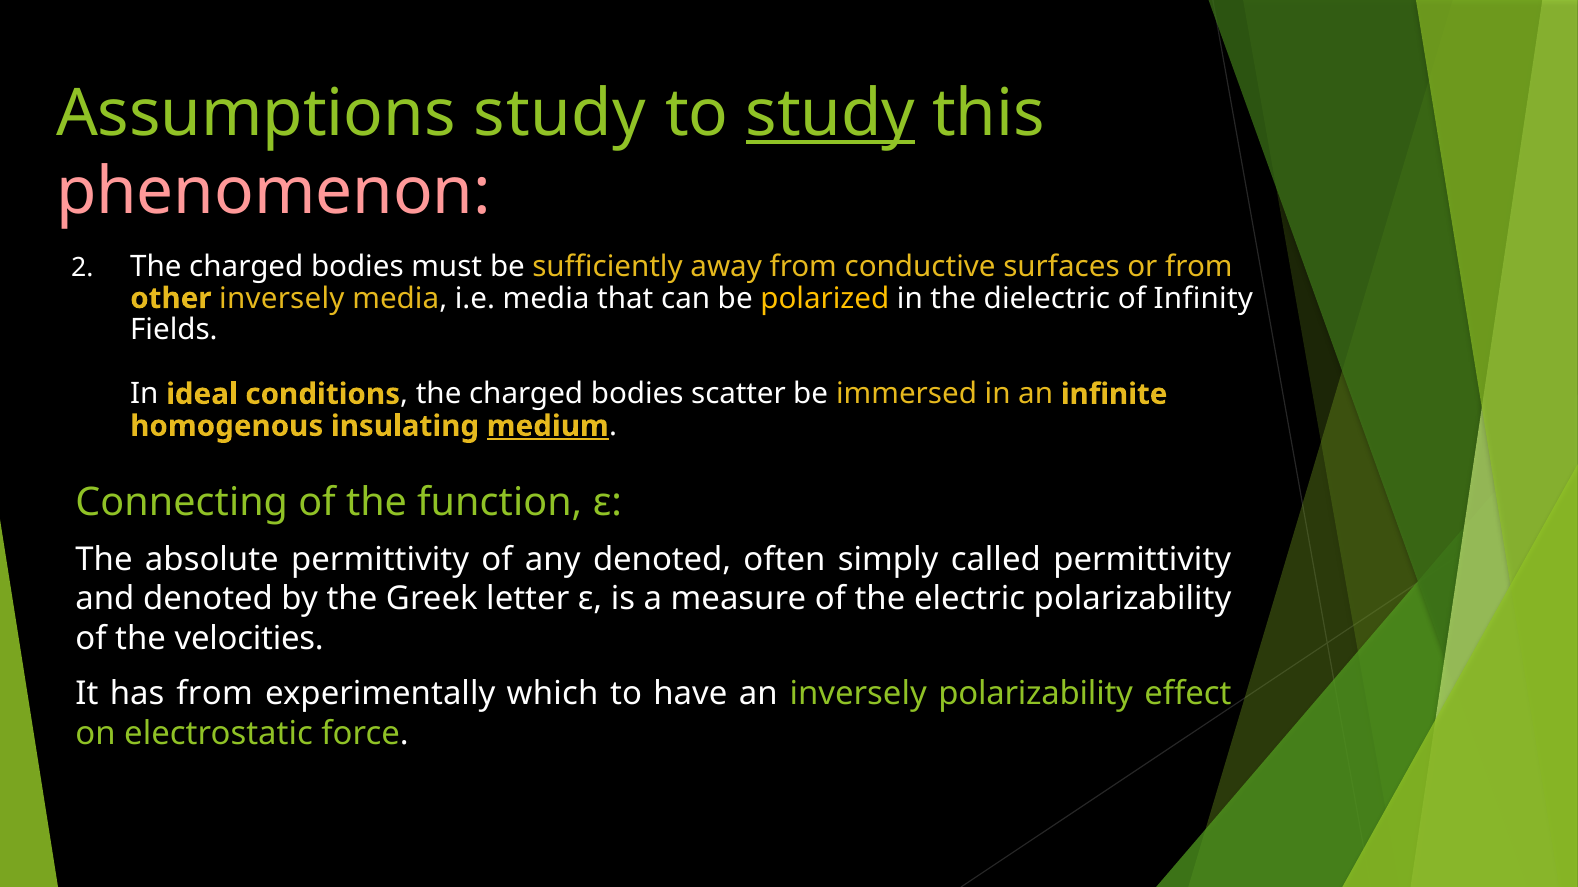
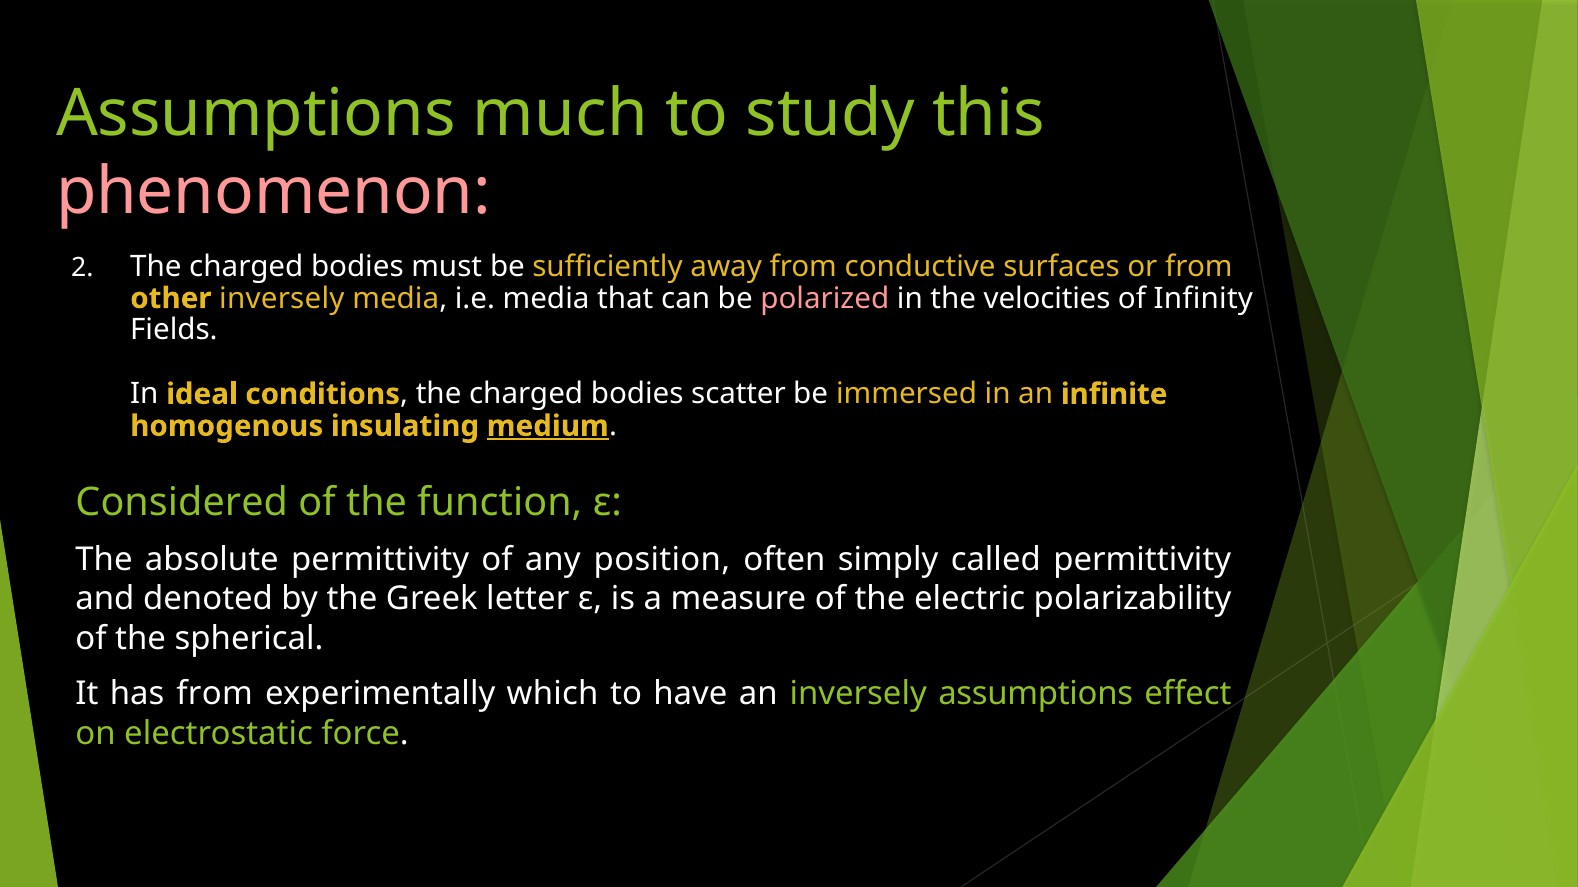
Assumptions study: study -> much (560, 113)
study underline: present -> none (831, 113)
polarized colour: yellow -> pink (825, 299)
dielectric: dielectric -> velocities (1047, 299)
Connecting: Connecting -> Considered (182, 503)
any denoted: denoted -> position (662, 560)
velocities: velocities -> spherical (249, 639)
inversely polarizability: polarizability -> assumptions (1036, 695)
